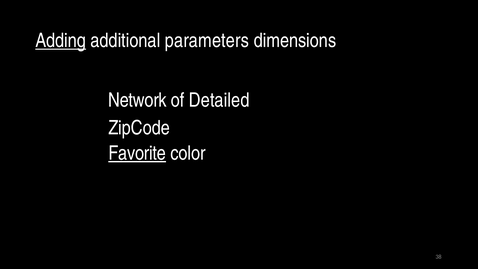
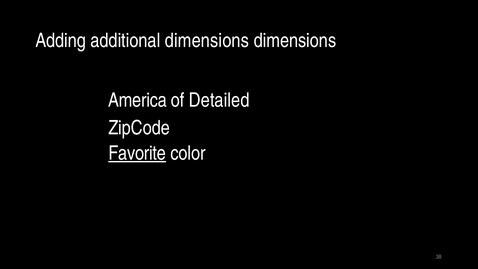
Adding underline: present -> none (61, 41)
additional parameters: parameters -> dimensions (207, 41)
Network: Network -> America (137, 100)
